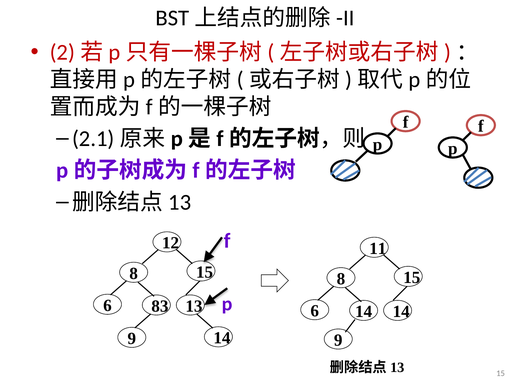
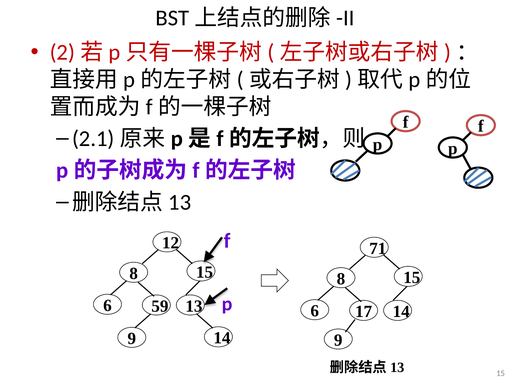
11: 11 -> 71 (378, 248)
83: 83 -> 59 (160, 306)
6 14: 14 -> 17 (364, 311)
